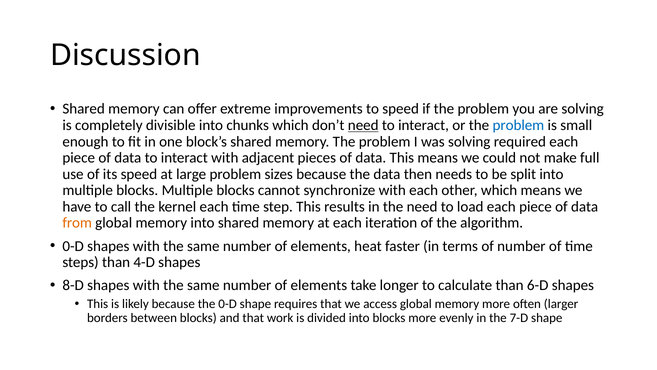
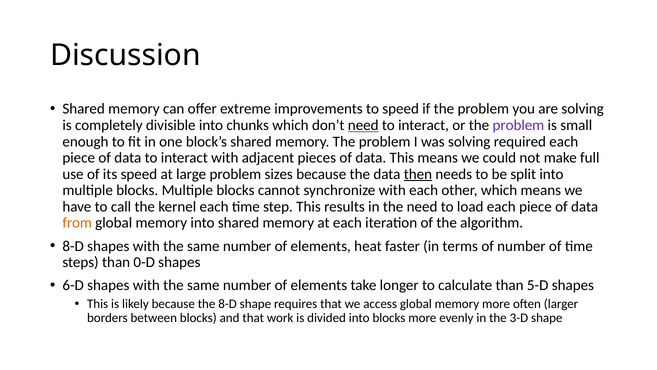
problem colour: blue -> purple (518, 125)
then underline: none -> present (418, 174)
0-D: 0-D -> 8-D (73, 246)
4-D: 4-D -> 0-D (144, 262)
8-D: 8-D -> 6-D (73, 285)
6-D: 6-D -> 5-D (538, 285)
the 0-D: 0-D -> 8-D (228, 304)
7-D: 7-D -> 3-D (519, 318)
